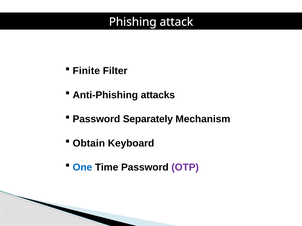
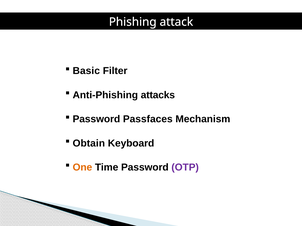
Finite: Finite -> Basic (86, 71)
Separately: Separately -> Passfaces (148, 119)
One colour: blue -> orange (82, 168)
